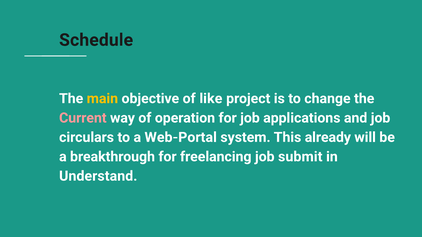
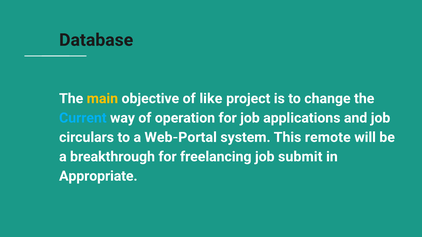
Schedule: Schedule -> Database (96, 40)
Current colour: pink -> light blue (83, 118)
already: already -> remote (328, 137)
Understand: Understand -> Appropriate (98, 176)
